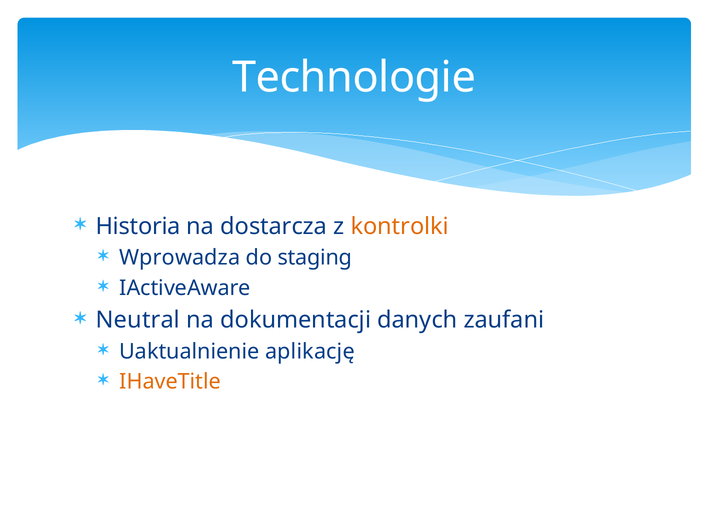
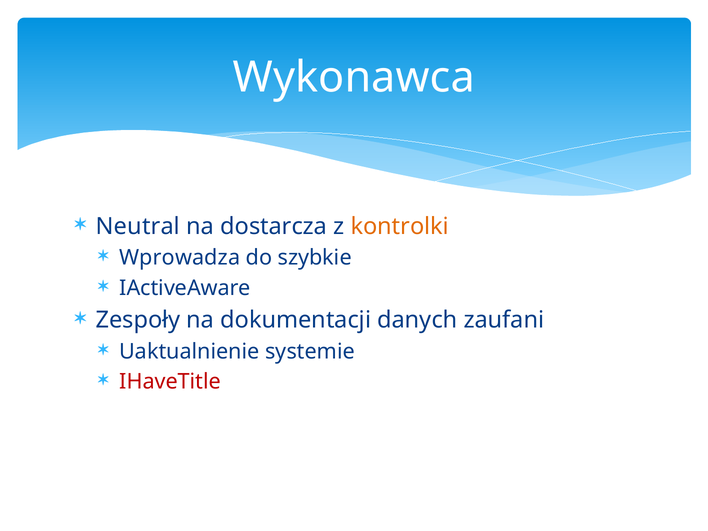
Technologie: Technologie -> Wykonawca (354, 78)
Historia: Historia -> Neutral (138, 227)
staging: staging -> szybkie (315, 258)
Neutral: Neutral -> Zespoły (138, 320)
aplikację: aplikację -> systemie (310, 351)
IHaveTitle colour: orange -> red (170, 382)
